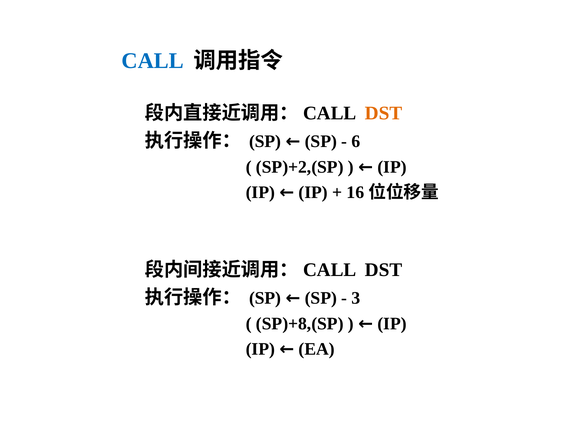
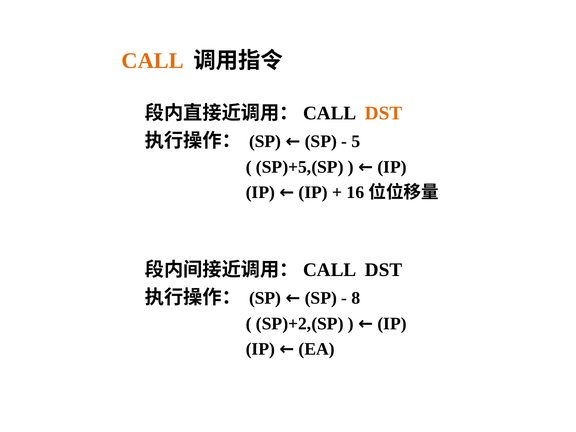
CALL colour: blue -> orange (153, 61)
6: 6 -> 5 (356, 141)
SP)+2,(SP: SP)+2,(SP -> SP)+5,(SP (300, 167)
3: 3 -> 8 (356, 298)
SP)+8,(SP: SP)+8,(SP -> SP)+2,(SP (300, 324)
